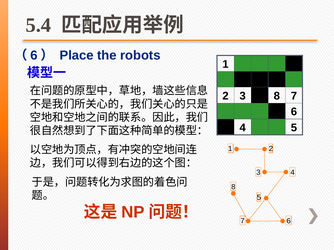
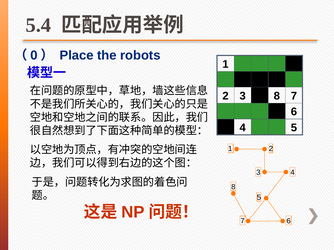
6: 6 -> 0 (34, 55)
